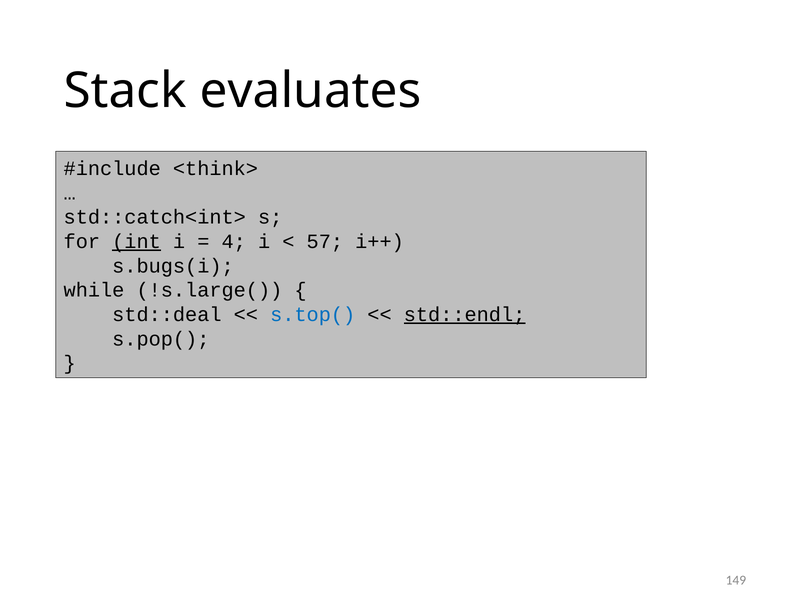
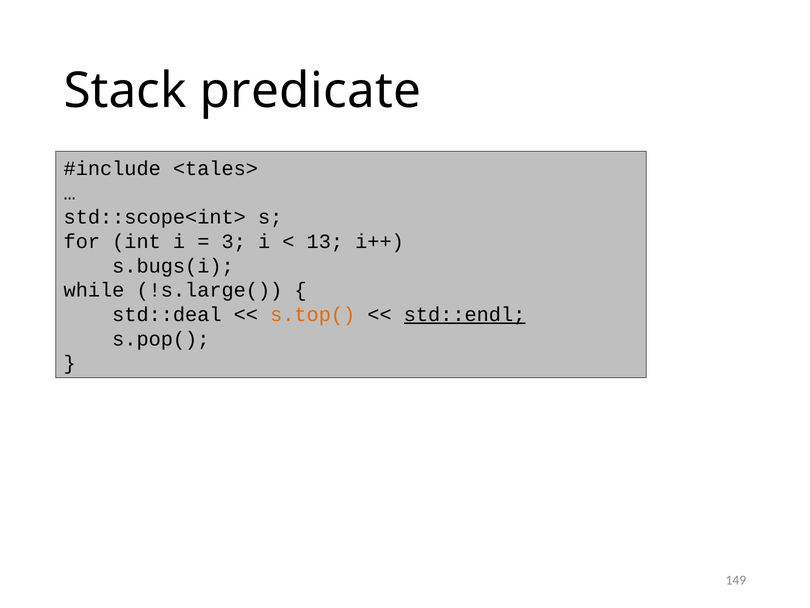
evaluates: evaluates -> predicate (310, 91)
<think>: <think> -> <tales> (215, 168)
std::catch<int>: std::catch<int> -> std::scope<int> (155, 217)
int underline: present -> none (137, 241)
4: 4 -> 3 (234, 241)
57: 57 -> 13 (325, 241)
s.top( colour: blue -> orange (313, 314)
